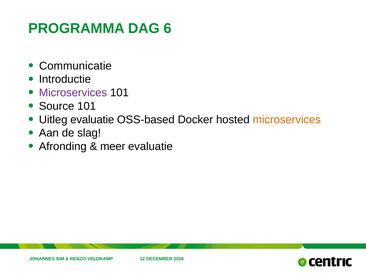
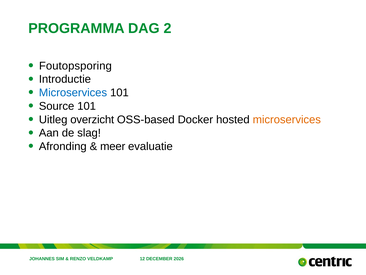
6: 6 -> 2 (168, 28)
Communicatie: Communicatie -> Foutopsporing (75, 66)
Microservices colour: purple -> blue (73, 93)
Uitleg evaluatie: evaluatie -> overzicht (92, 119)
